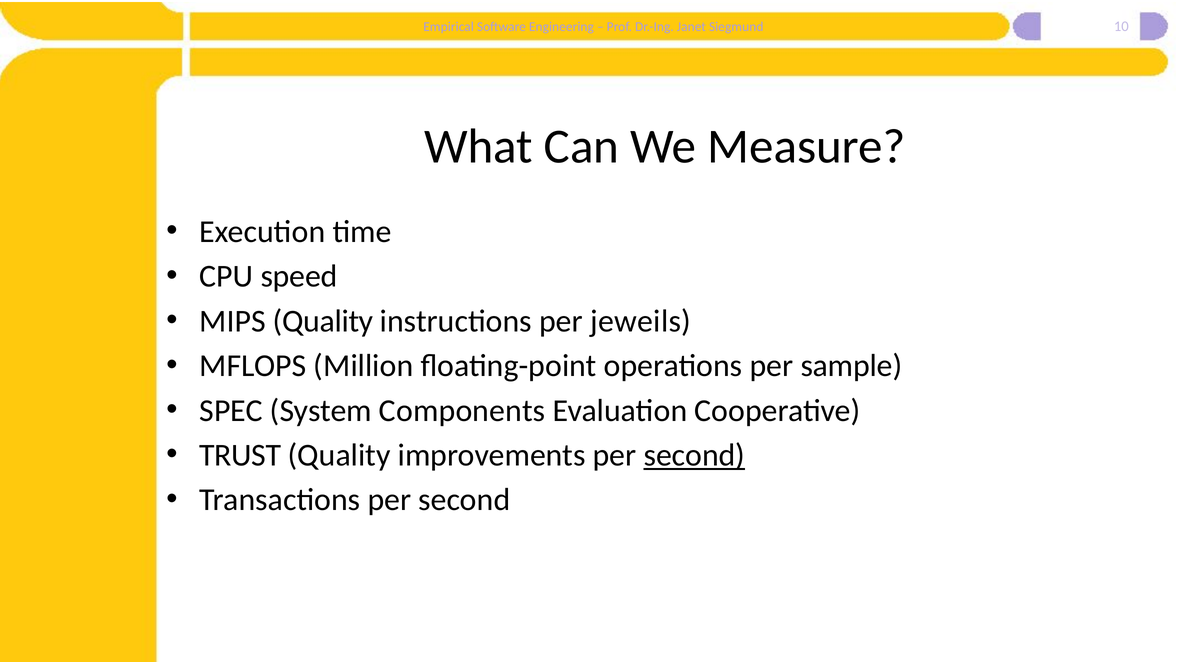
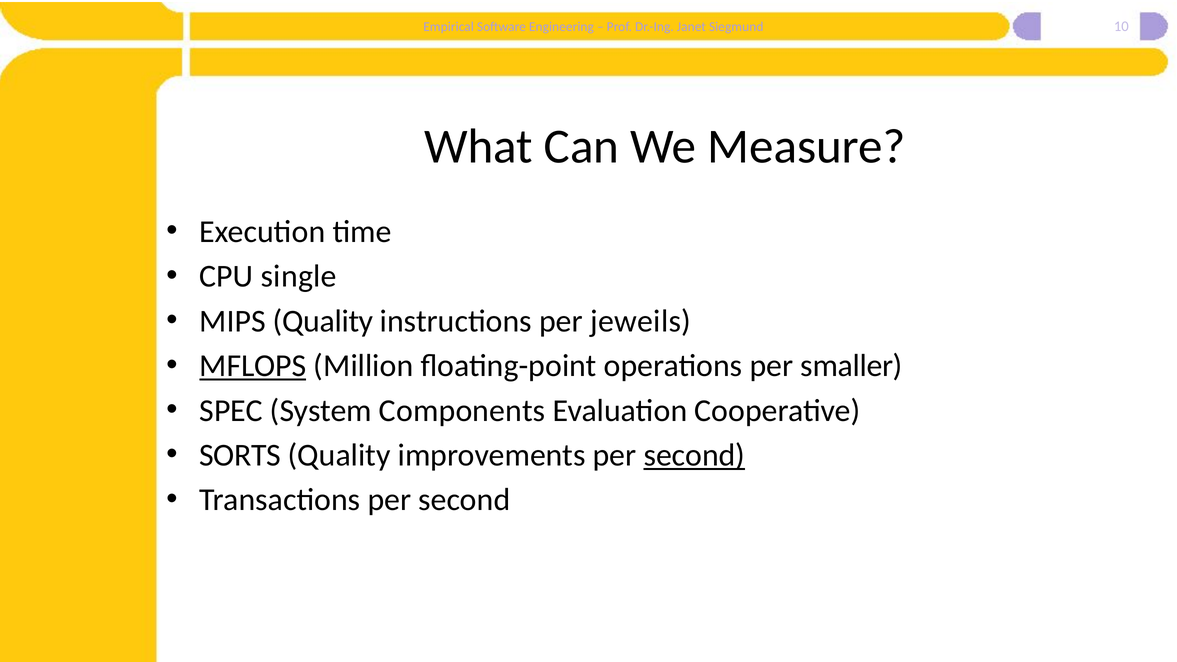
speed: speed -> single (299, 276)
MFLOPS underline: none -> present (253, 366)
sample: sample -> smaller (851, 366)
TRUST: TRUST -> SORTS (240, 455)
